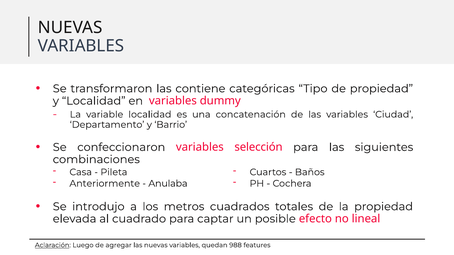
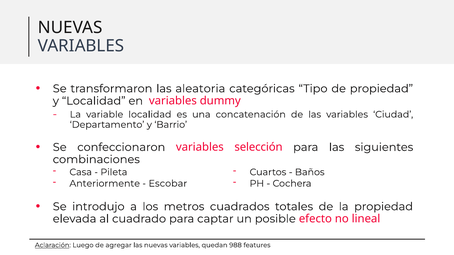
contiene: contiene -> aleatoria (200, 89)
Anulaba: Anulaba -> Escobar (168, 184)
